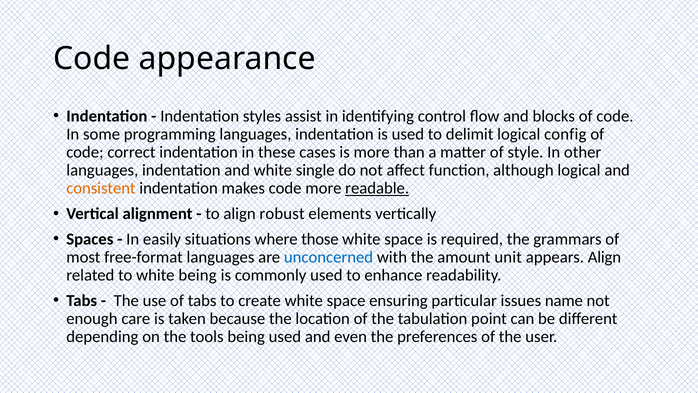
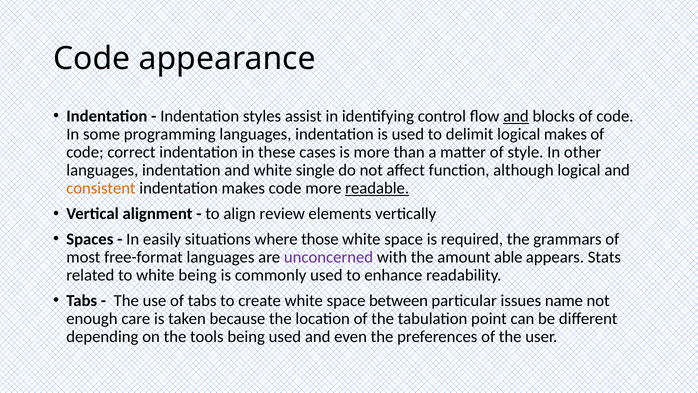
and underline: none -> present (516, 116)
logical config: config -> makes (565, 134)
robust: robust -> review (282, 214)
unconcerned colour: blue -> purple (329, 257)
unit: unit -> able (508, 257)
appears Align: Align -> Stats (604, 257)
ensuring: ensuring -> between (398, 300)
